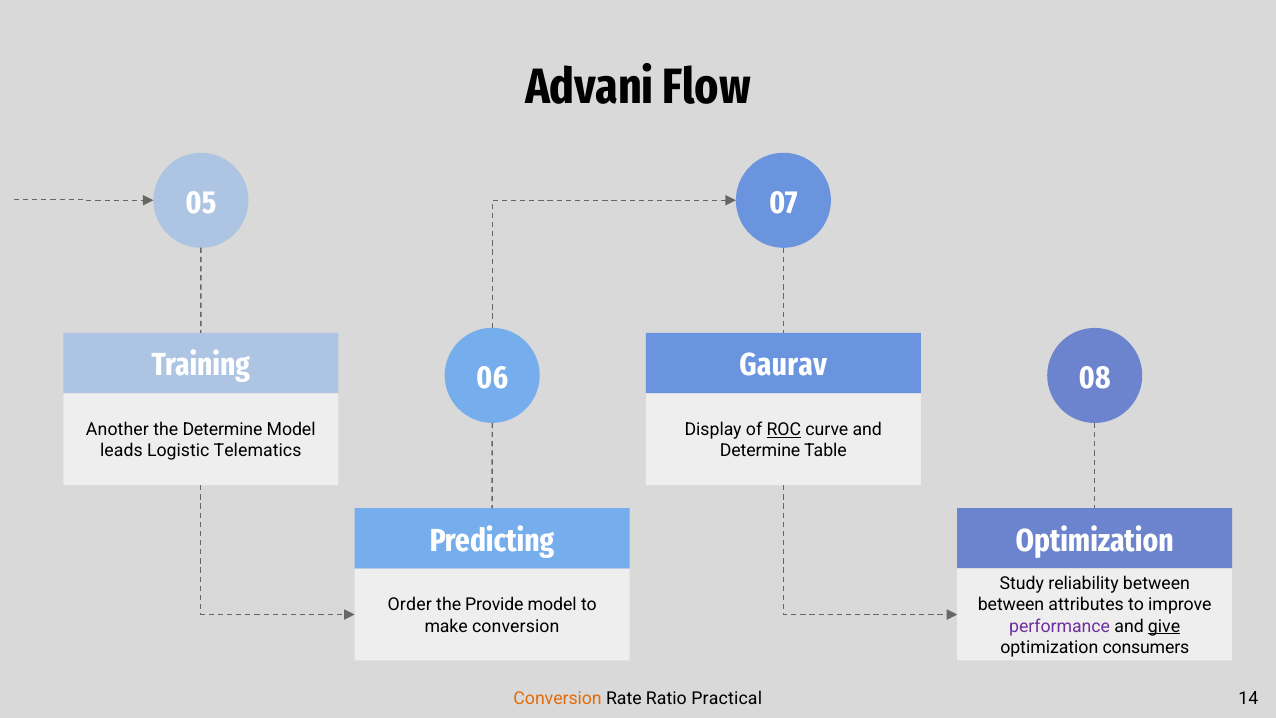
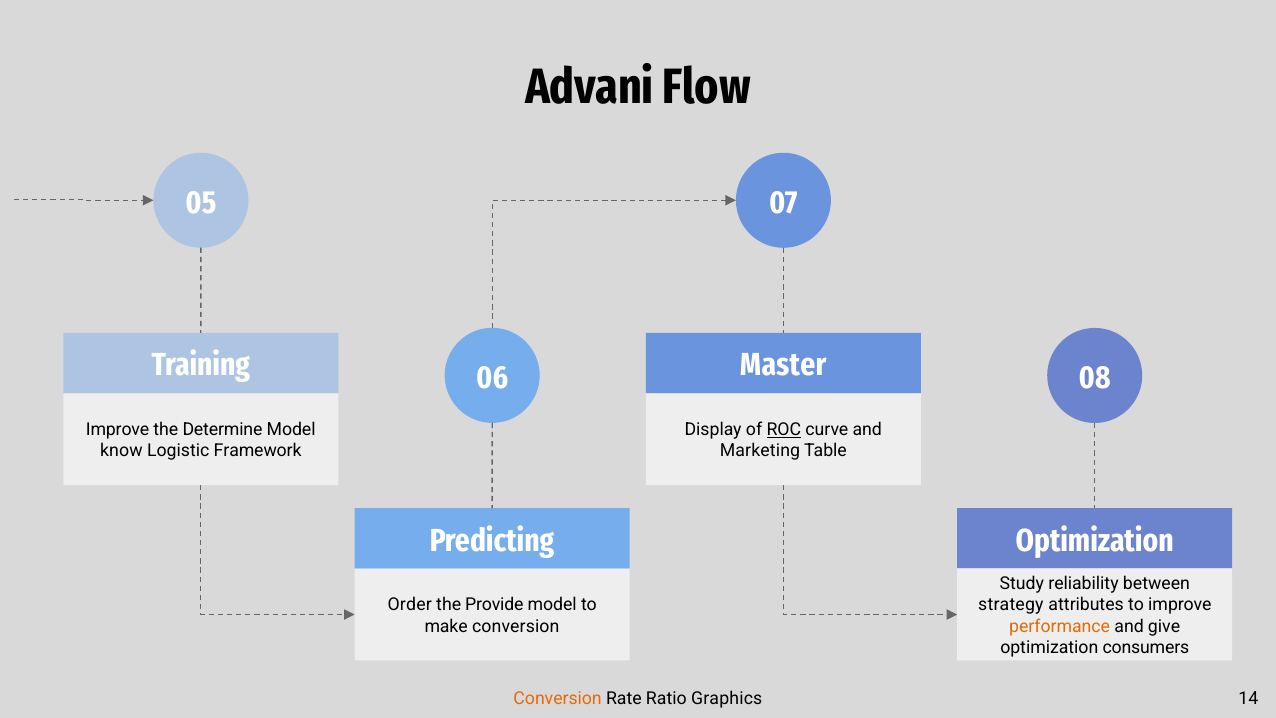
Gaurav: Gaurav -> Master (783, 365)
Another: Another -> Improve (118, 430)
leads: leads -> know (121, 451)
Telematics: Telematics -> Framework (258, 451)
Determine: Determine -> Marketing (760, 451)
between: between -> strategy (1011, 605)
performance colour: purple -> orange (1060, 626)
give underline: present -> none (1164, 626)
Practical: Practical -> Graphics (727, 698)
